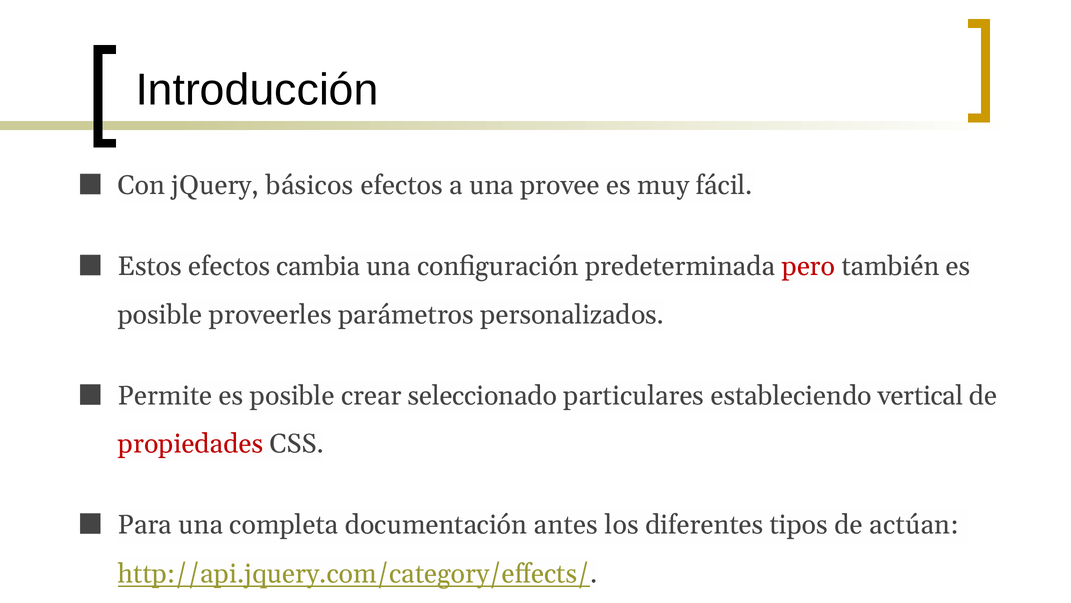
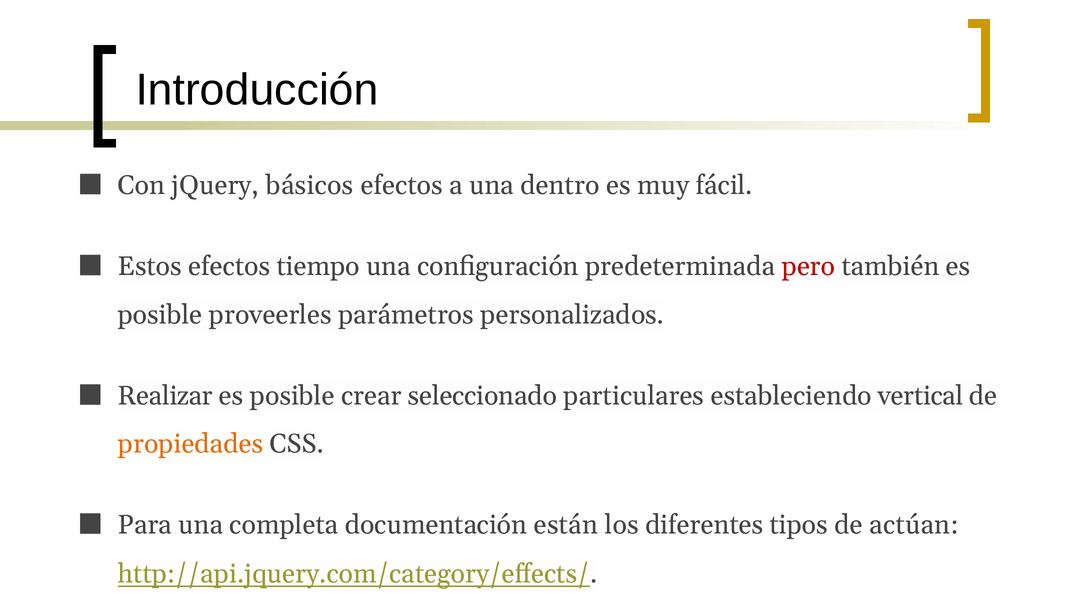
provee: provee -> dentro (560, 185)
cambia: cambia -> tiempo (318, 266)
Permite: Permite -> Realizar (165, 395)
propiedades colour: red -> orange (190, 444)
antes: antes -> están (566, 524)
